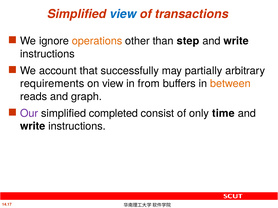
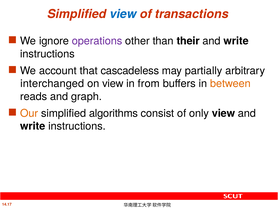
operations colour: orange -> purple (97, 41)
step: step -> their (188, 41)
successfully: successfully -> cascadeless (130, 71)
requirements: requirements -> interchanged (52, 84)
Our colour: purple -> orange (29, 114)
completed: completed -> algorithms (113, 114)
only time: time -> view (224, 114)
